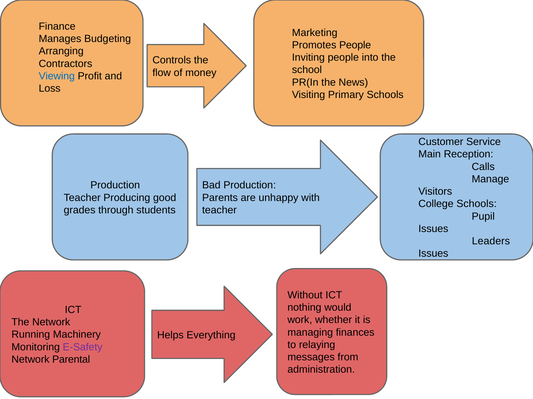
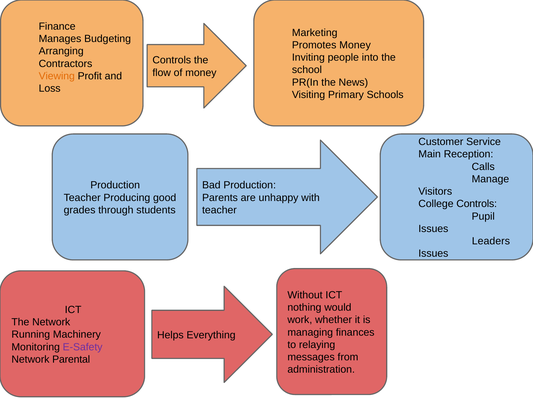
Promotes People: People -> Money (355, 45)
Viewing colour: blue -> orange (57, 76)
College Schools: Schools -> Controls (477, 204)
